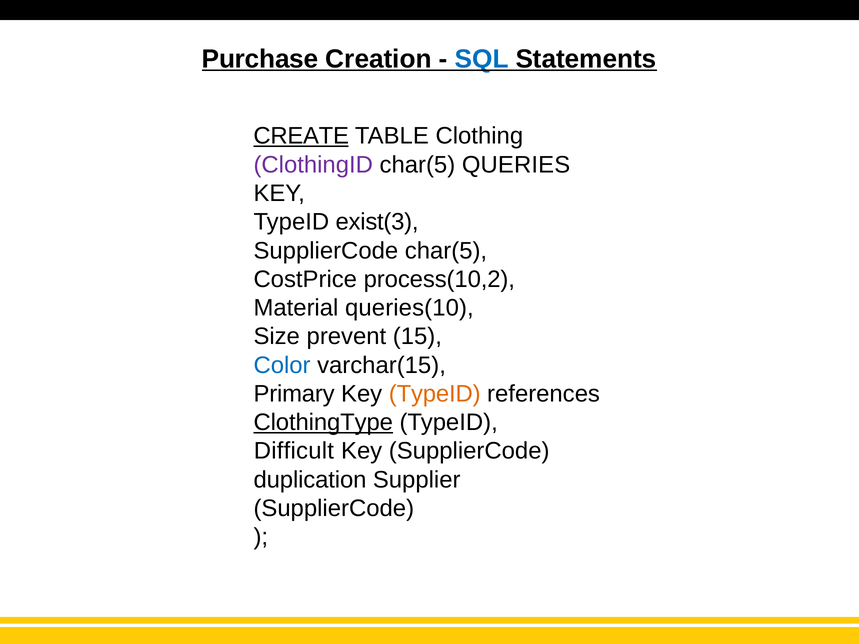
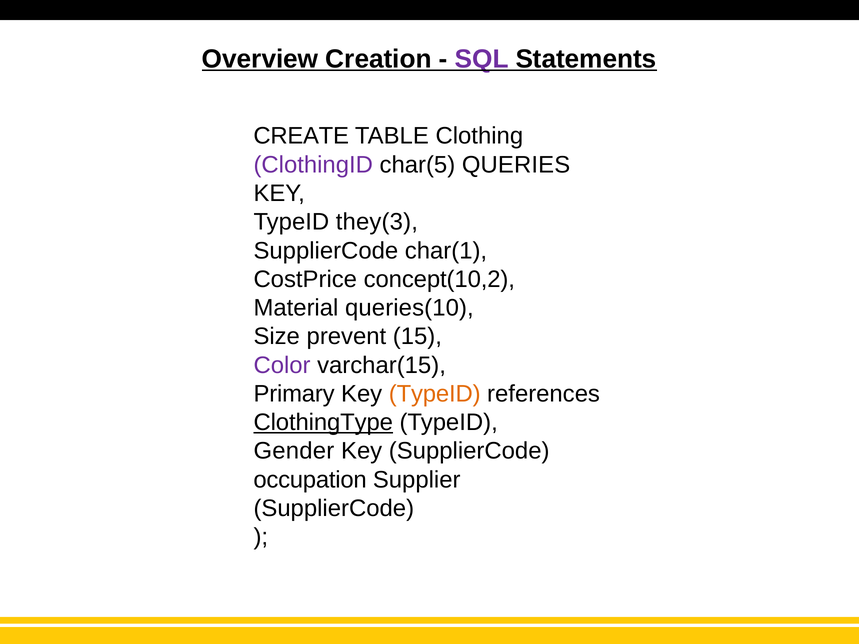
Purchase: Purchase -> Overview (260, 59)
SQL colour: blue -> purple (482, 59)
CREATE underline: present -> none (301, 136)
exist(3: exist(3 -> they(3 (377, 222)
SupplierCode char(5: char(5 -> char(1 (446, 251)
process(10,2: process(10,2 -> concept(10,2 (439, 279)
Color colour: blue -> purple (282, 365)
Difficult: Difficult -> Gender (294, 451)
duplication: duplication -> occupation (310, 480)
